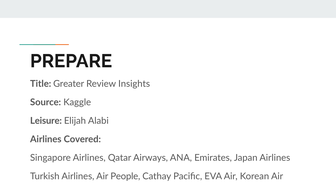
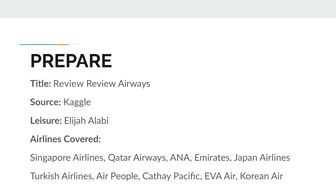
Title Greater: Greater -> Review (69, 84)
Review Insights: Insights -> Airways (134, 84)
